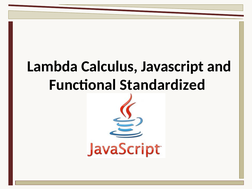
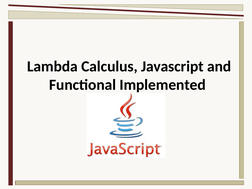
Standardized: Standardized -> Implemented (163, 85)
